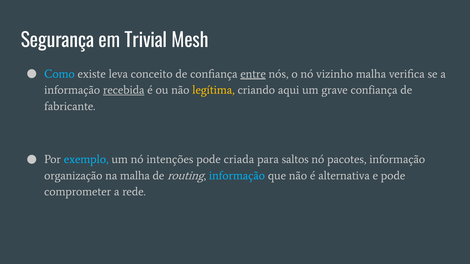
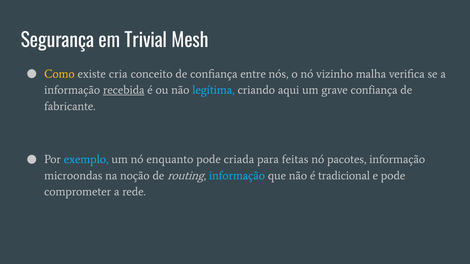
Como colour: light blue -> yellow (59, 74)
leva: leva -> cria (118, 74)
entre underline: present -> none (253, 74)
legítima colour: yellow -> light blue (213, 90)
intenções: intenções -> enquanto (170, 160)
saltos: saltos -> feitas (295, 160)
organização: organização -> microondas (73, 176)
na malha: malha -> noção (135, 176)
alternativa: alternativa -> tradicional (344, 176)
